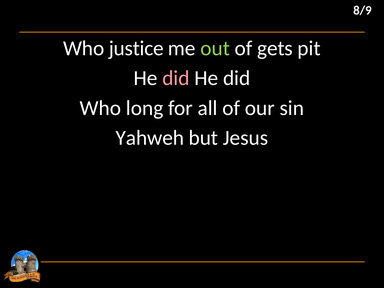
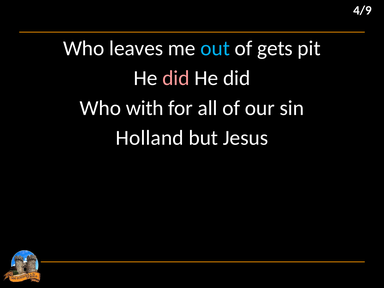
8/9: 8/9 -> 4/9 (362, 10)
justice: justice -> leaves (136, 48)
out colour: light green -> light blue (215, 48)
long: long -> with (145, 108)
Yahweh: Yahweh -> Holland (150, 138)
